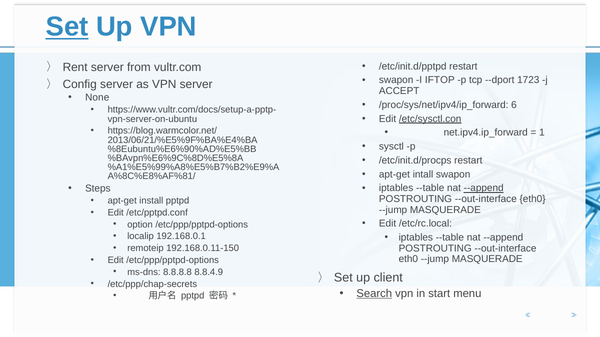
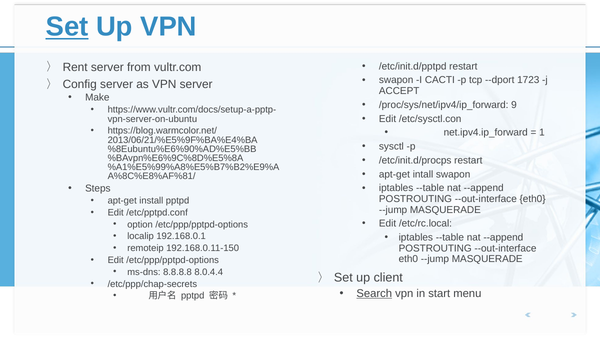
IFTOP: IFTOP -> CACTI (440, 80)
None: None -> Make (97, 98)
6: 6 -> 9 (514, 105)
/etc/sysctl.con underline: present -> none (430, 119)
--append underline: present -> none (484, 188)
8.8.4.9: 8.8.4.9 -> 8.0.4.4 (209, 272)
